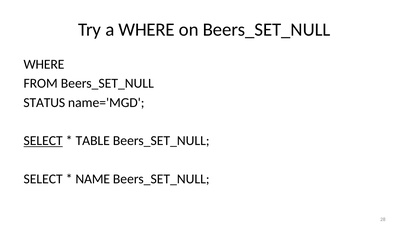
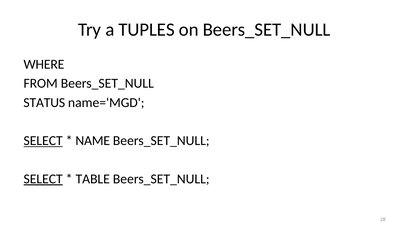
a WHERE: WHERE -> TUPLES (147, 30)
TABLE: TABLE -> NAME (93, 141)
SELECT underline: none -> present (43, 179)
NAME: NAME -> TABLE (93, 179)
